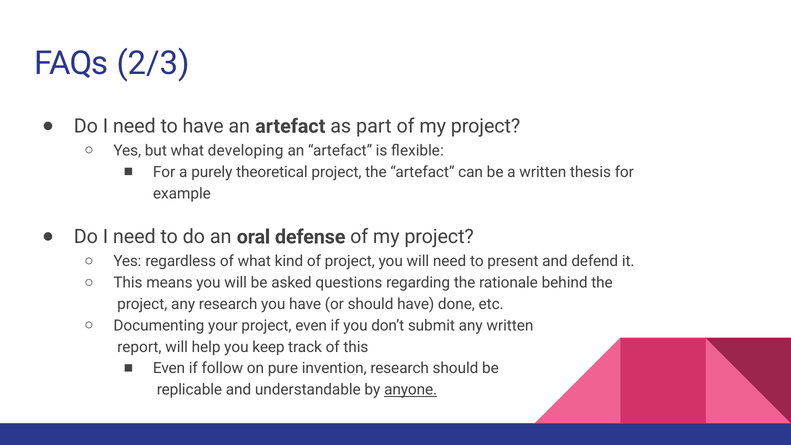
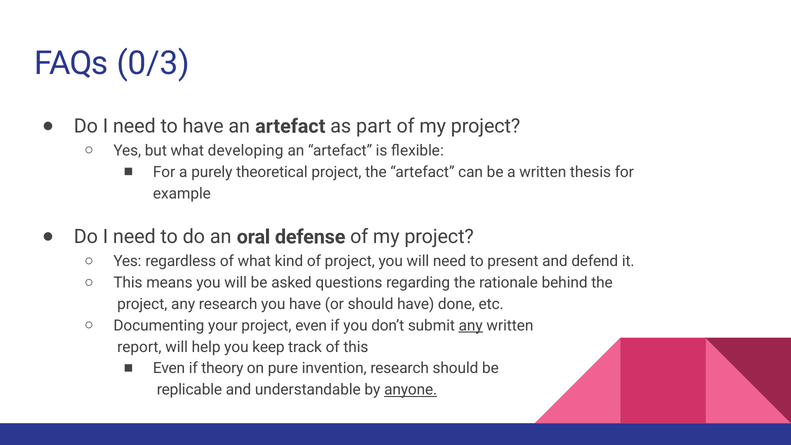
2/3: 2/3 -> 0/3 (153, 64)
any underline: none -> present (471, 325)
follow: follow -> theory (222, 368)
